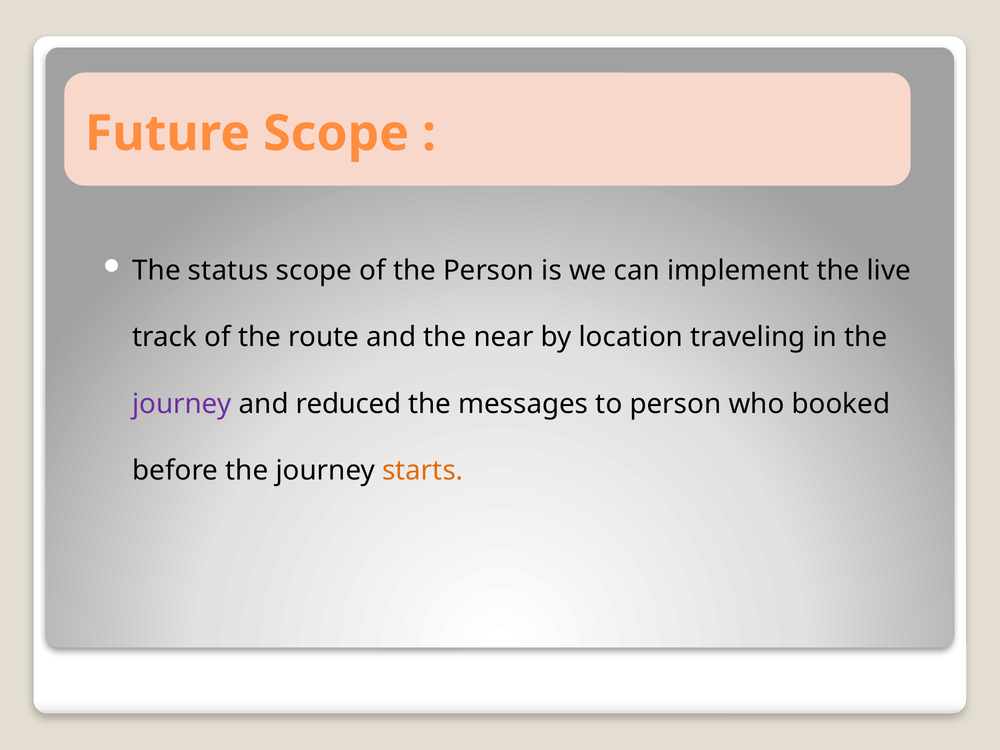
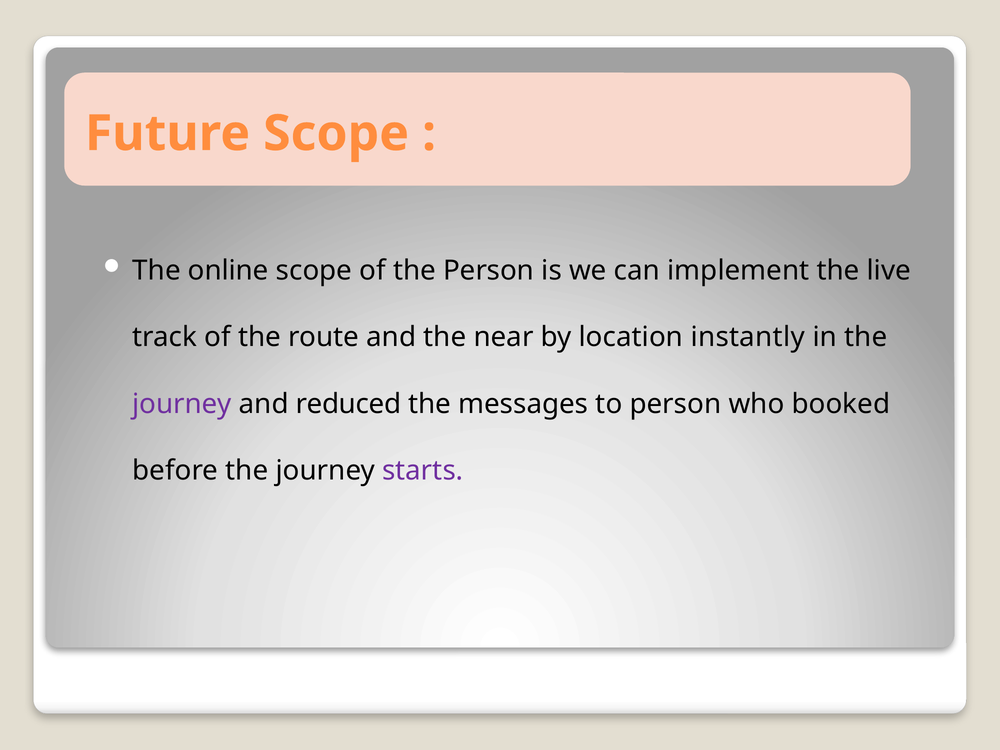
status: status -> online (228, 270)
traveling: traveling -> instantly (748, 337)
starts colour: orange -> purple (423, 471)
